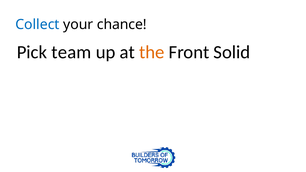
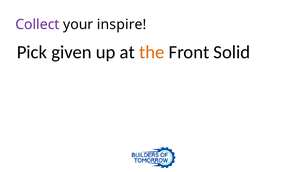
Collect colour: blue -> purple (37, 24)
chance: chance -> inspire (122, 24)
team: team -> given (72, 52)
